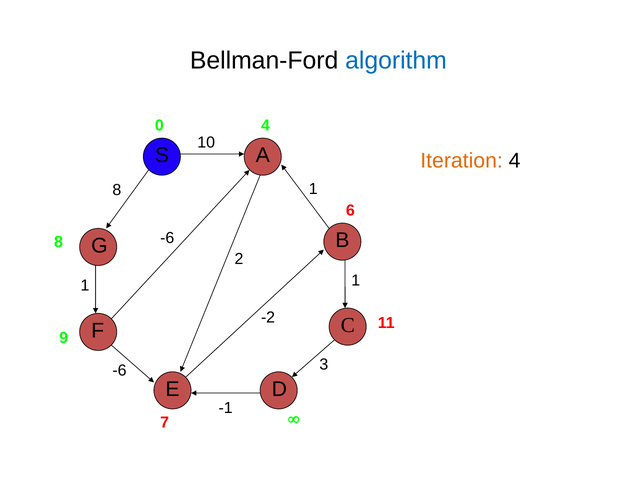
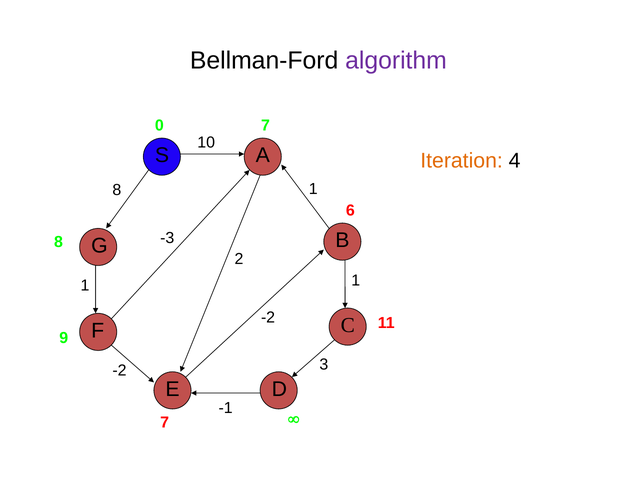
algorithm colour: blue -> purple (396, 61)
0 4: 4 -> 7 (265, 125)
-6: -6 -> -3 (167, 238)
-6: -6 -> -2 (119, 370)
